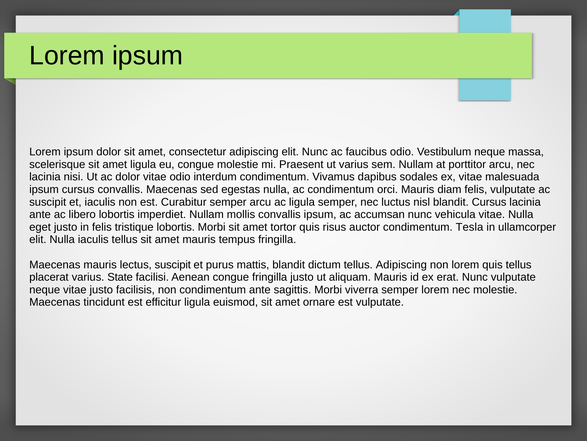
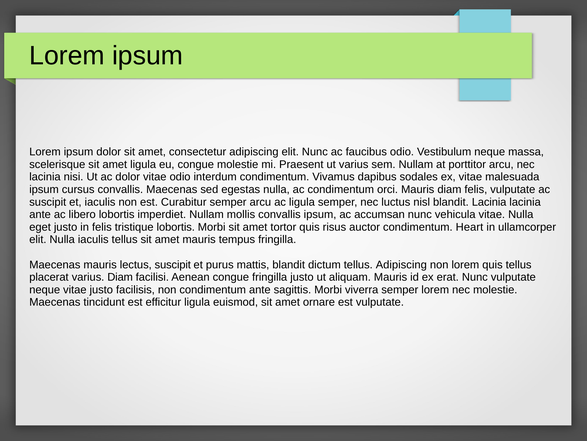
blandit Cursus: Cursus -> Lacinia (489, 202)
Tesla: Tesla -> Heart (470, 227)
varius State: State -> Diam (120, 277)
